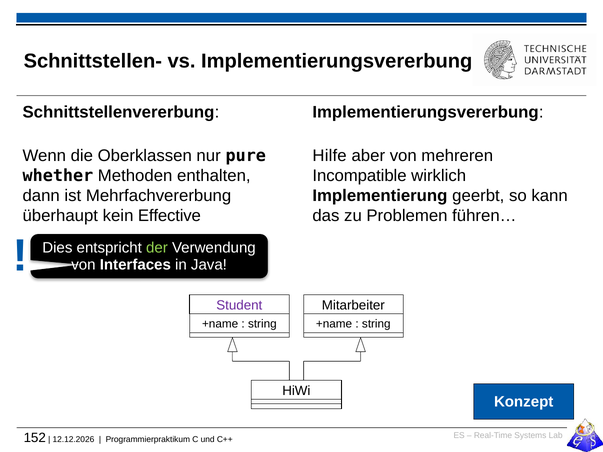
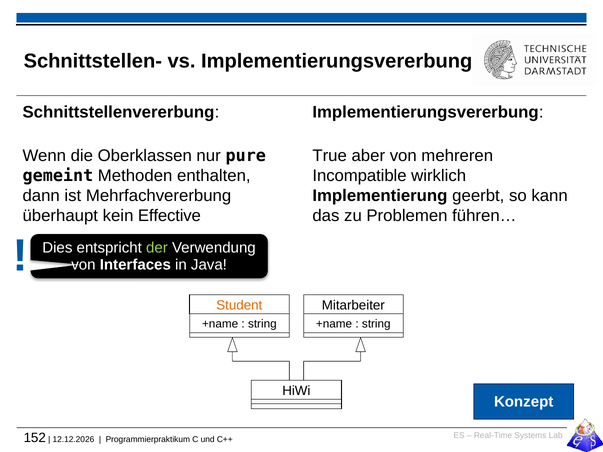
Hilfe: Hilfe -> True (330, 156)
whether: whether -> gemeint (58, 176)
Student colour: purple -> orange (239, 305)
